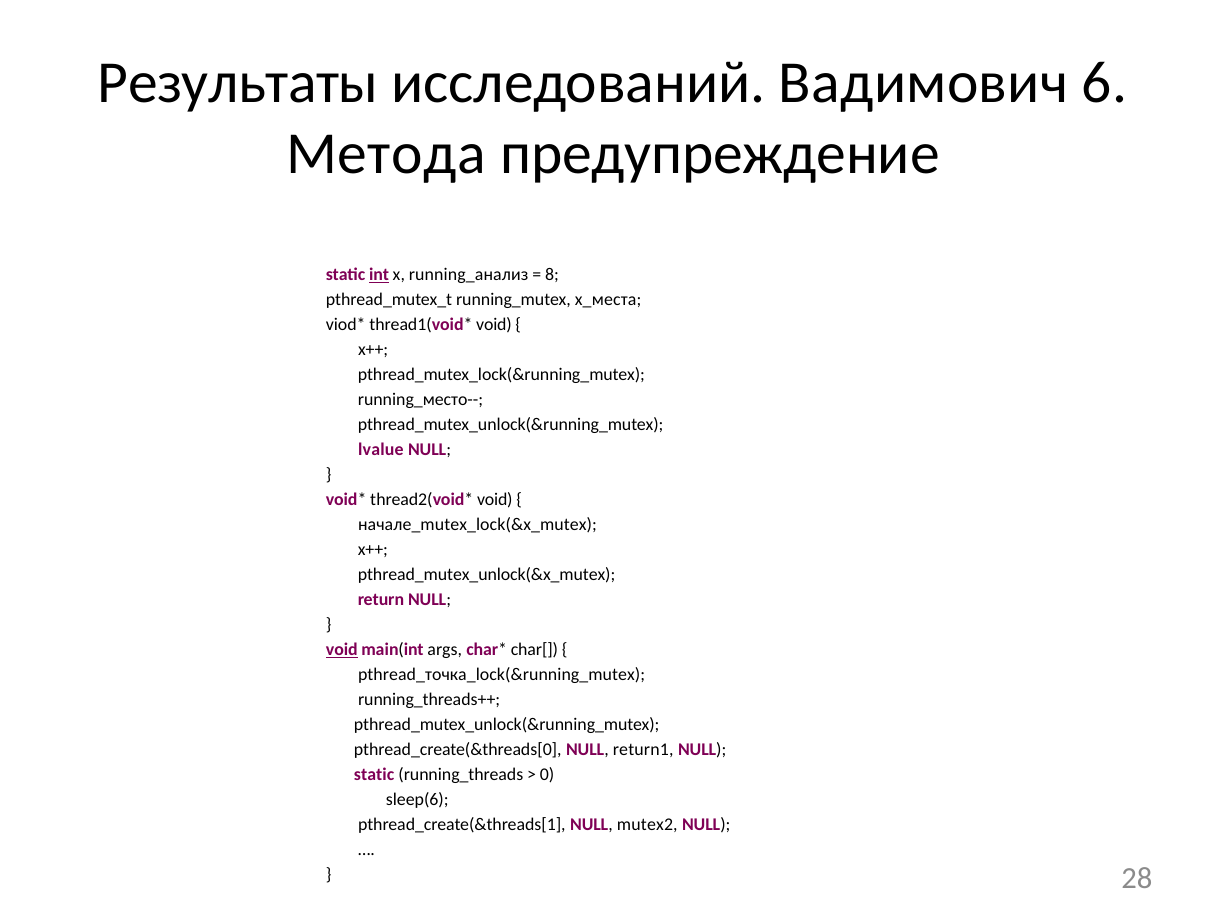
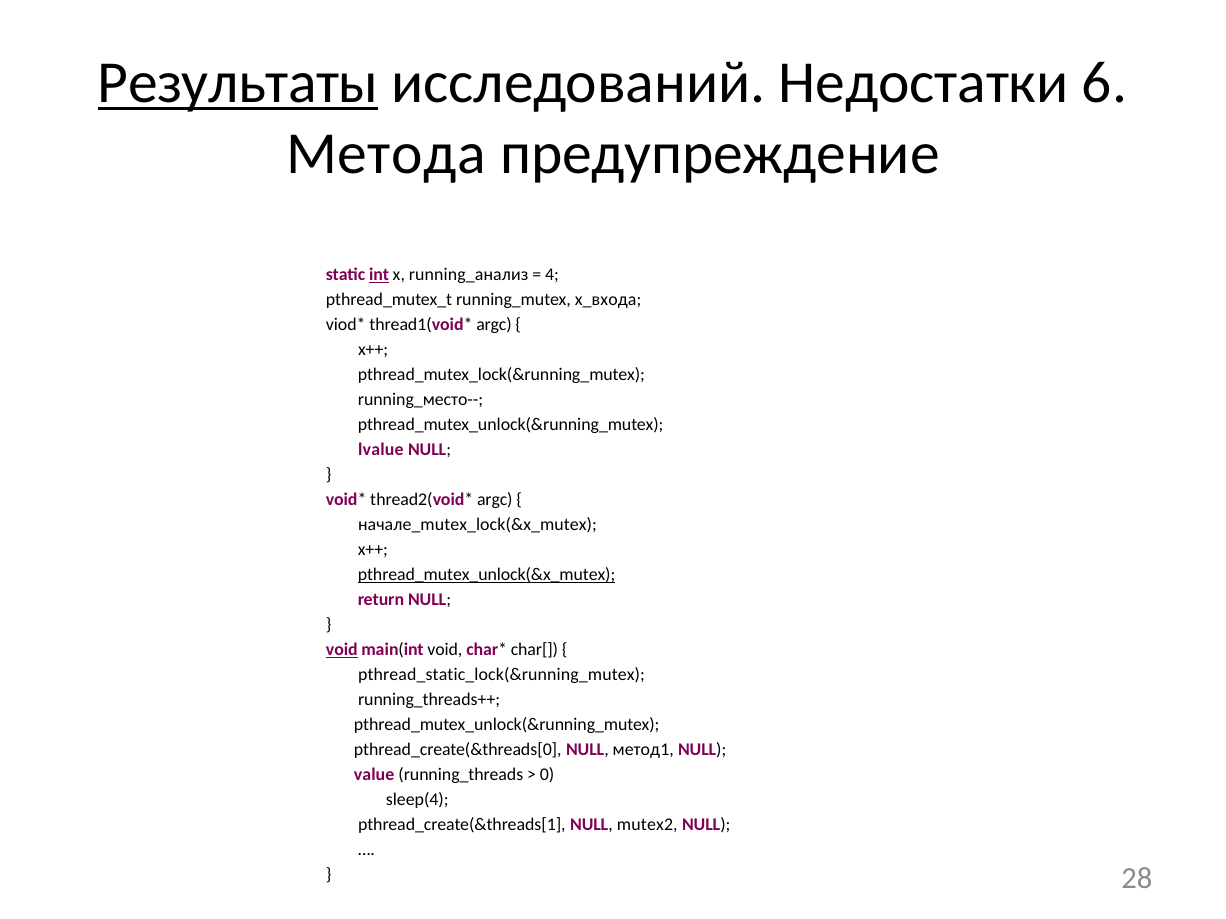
Результаты underline: none -> present (238, 83)
Вадимович: Вадимович -> Недостатки (924, 83)
8: 8 -> 4 (552, 275)
x_места: x_места -> x_входа (608, 300)
void: void -> argc (494, 325)
void: void -> argc (495, 500)
pthread_mutex_unlock(&x_mutex underline: none -> present (487, 575)
main(int args: args -> void (445, 650)
pthread_точка_lock(&running_mutex: pthread_точка_lock(&running_mutex -> pthread_static_lock(&running_mutex (502, 675)
return1: return1 -> метод1 (643, 750)
static: static -> value (374, 775)
sleep(6: sleep(6 -> sleep(4 (417, 800)
